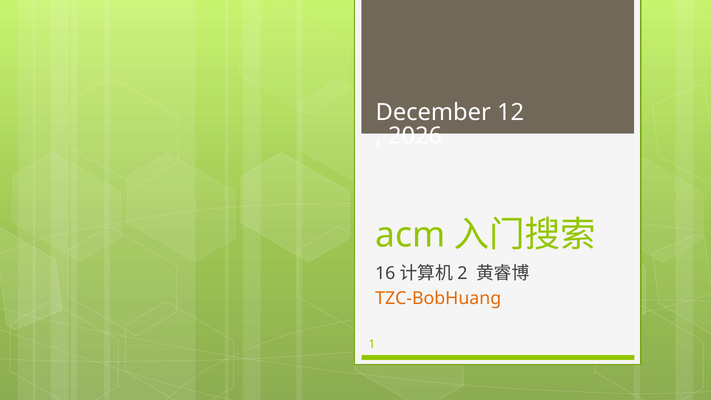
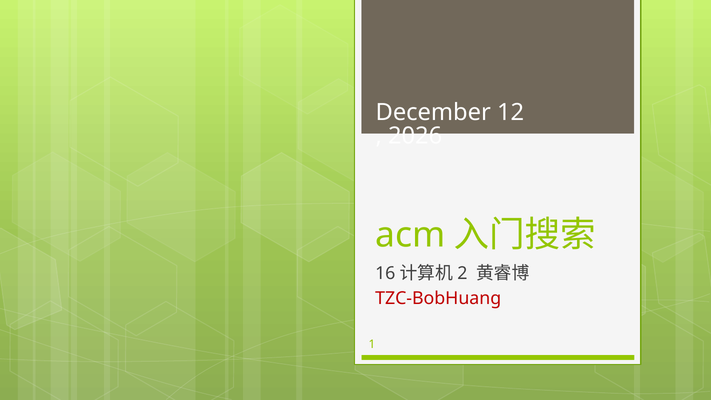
TZC-BobHuang colour: orange -> red (438, 298)
